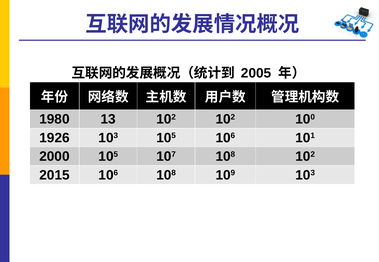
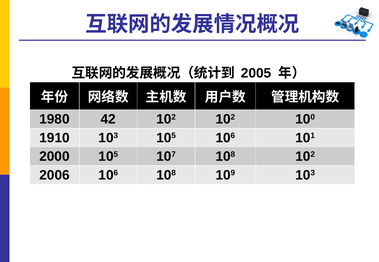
13: 13 -> 42 (108, 119)
1926: 1926 -> 1910 (55, 138)
2015: 2015 -> 2006 (55, 175)
